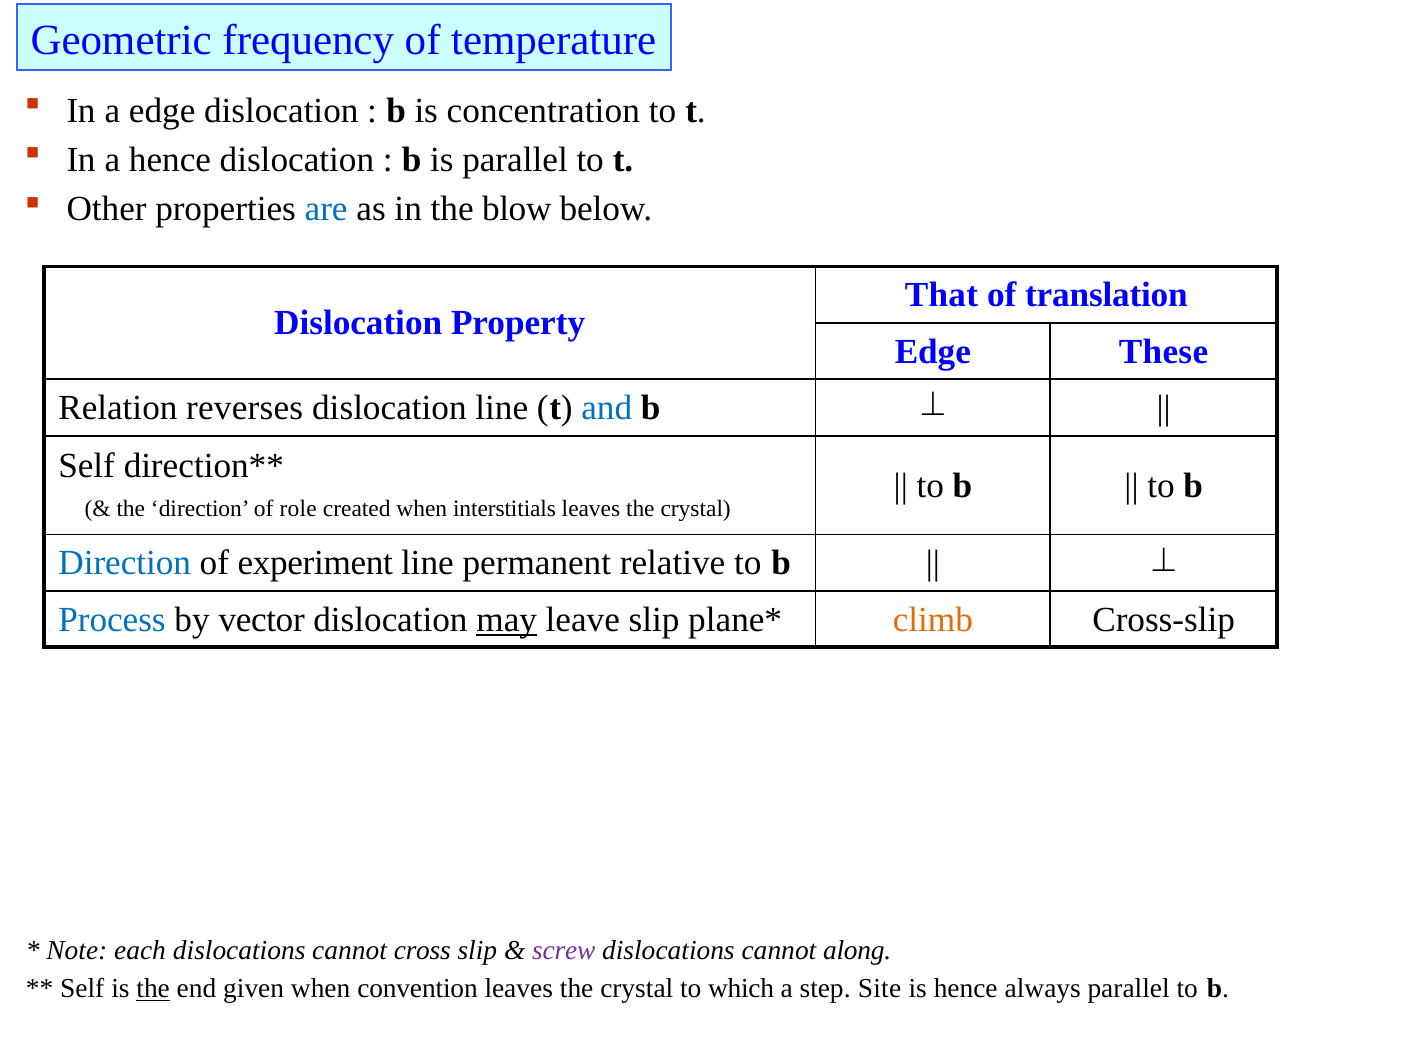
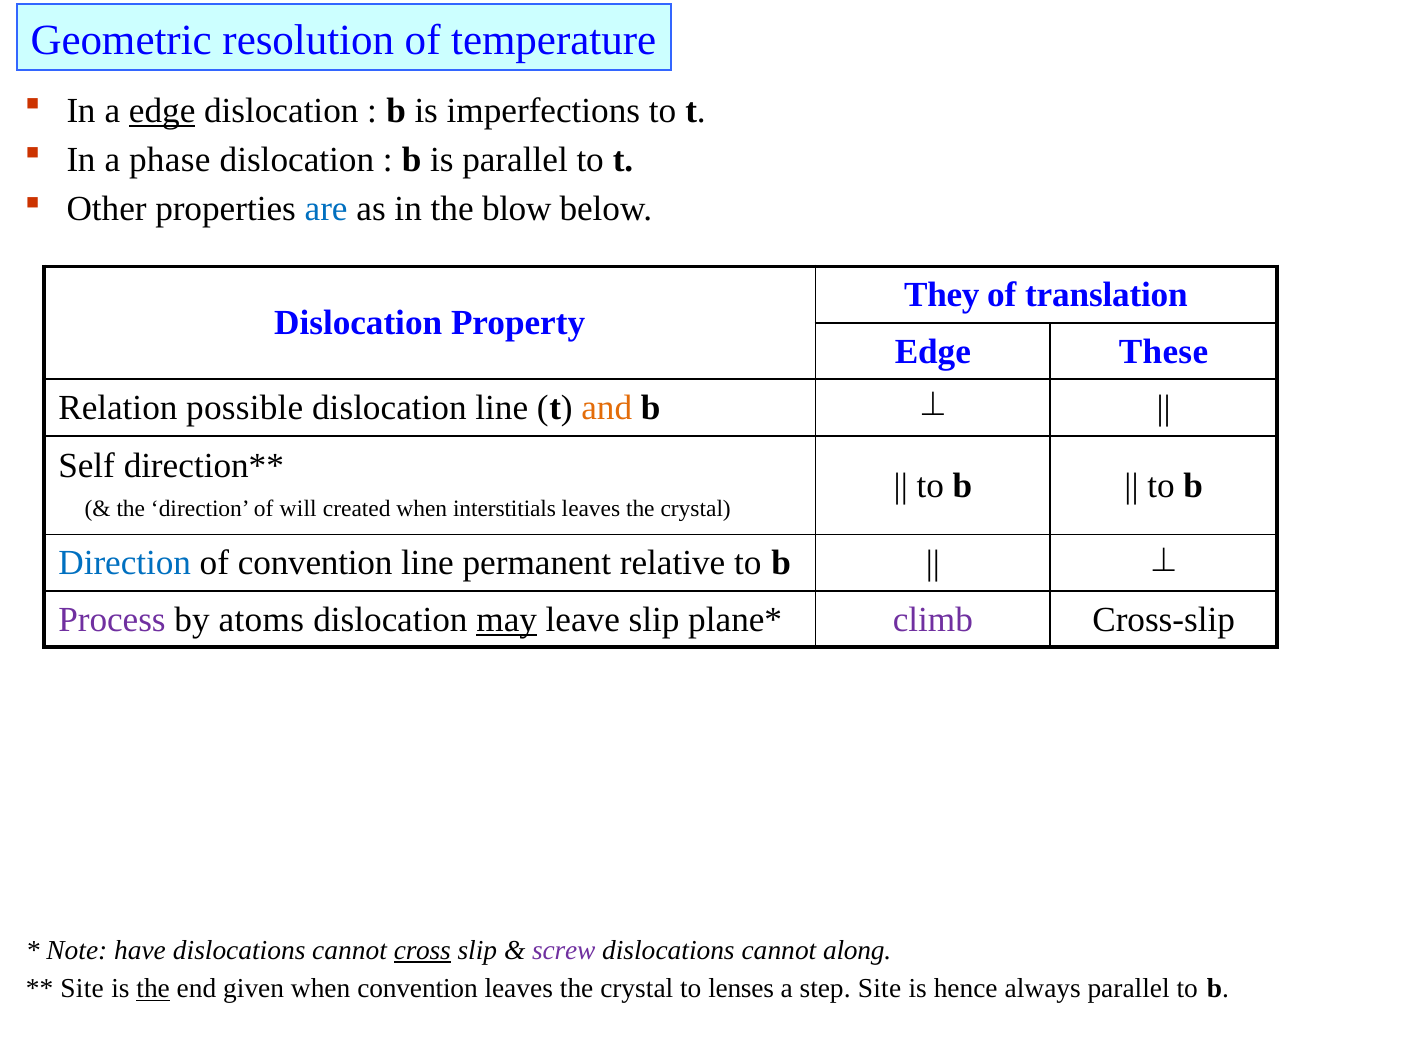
frequency: frequency -> resolution (308, 40)
edge underline: none -> present (162, 110)
concentration: concentration -> imperfections (543, 110)
a hence: hence -> phase (170, 160)
That: That -> They (942, 295)
reverses: reverses -> possible (245, 408)
and colour: blue -> orange (607, 408)
role: role -> will (298, 509)
of experiment: experiment -> convention (315, 563)
Process colour: blue -> purple (112, 619)
vector: vector -> atoms (261, 619)
climb colour: orange -> purple (933, 619)
each: each -> have (140, 950)
cross underline: none -> present (422, 950)
Self: Self -> Site (82, 988)
which: which -> lenses (741, 988)
